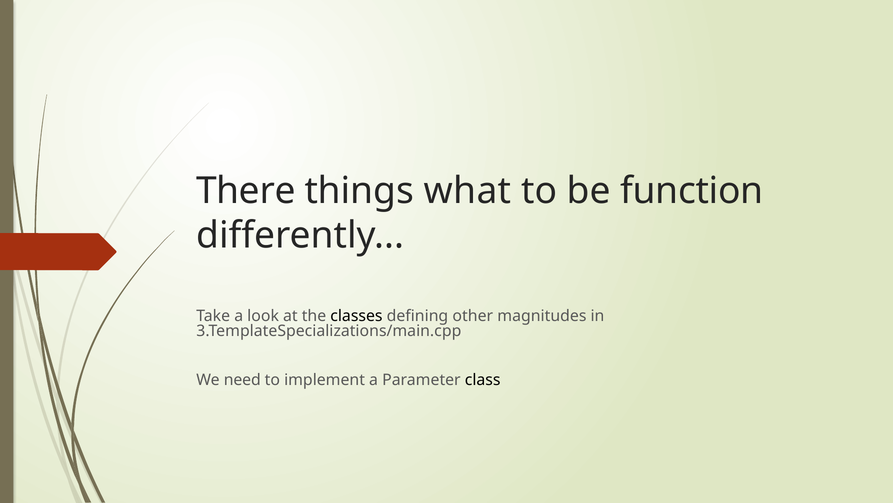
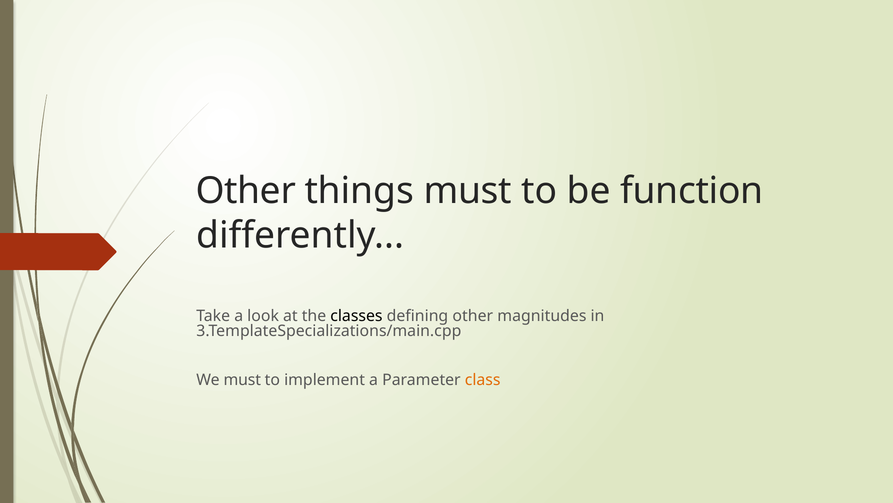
There: There -> Other (246, 191)
things what: what -> must (468, 191)
We need: need -> must (242, 380)
class colour: black -> orange (483, 380)
